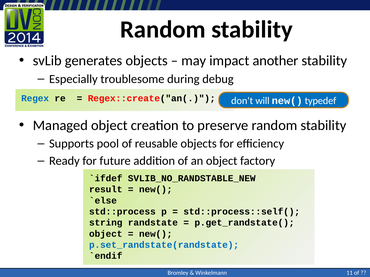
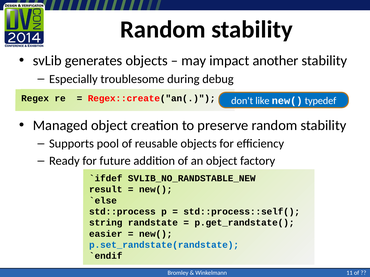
Regex colour: blue -> black (35, 99)
will: will -> like (262, 101)
object: object -> easier (106, 234)
